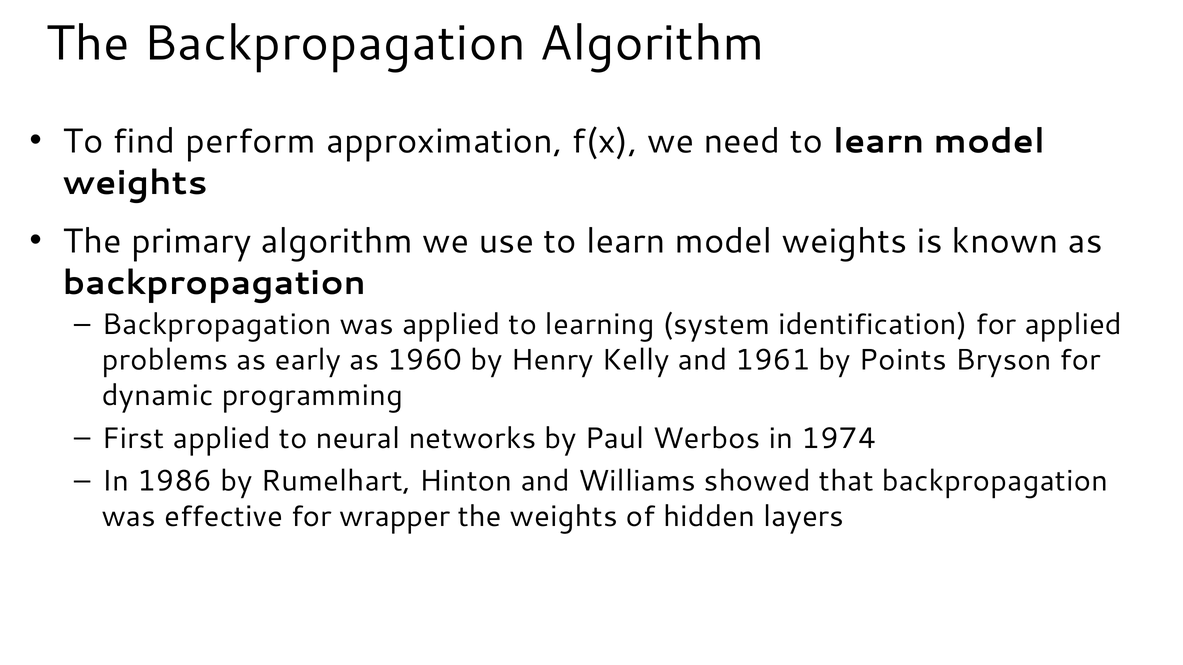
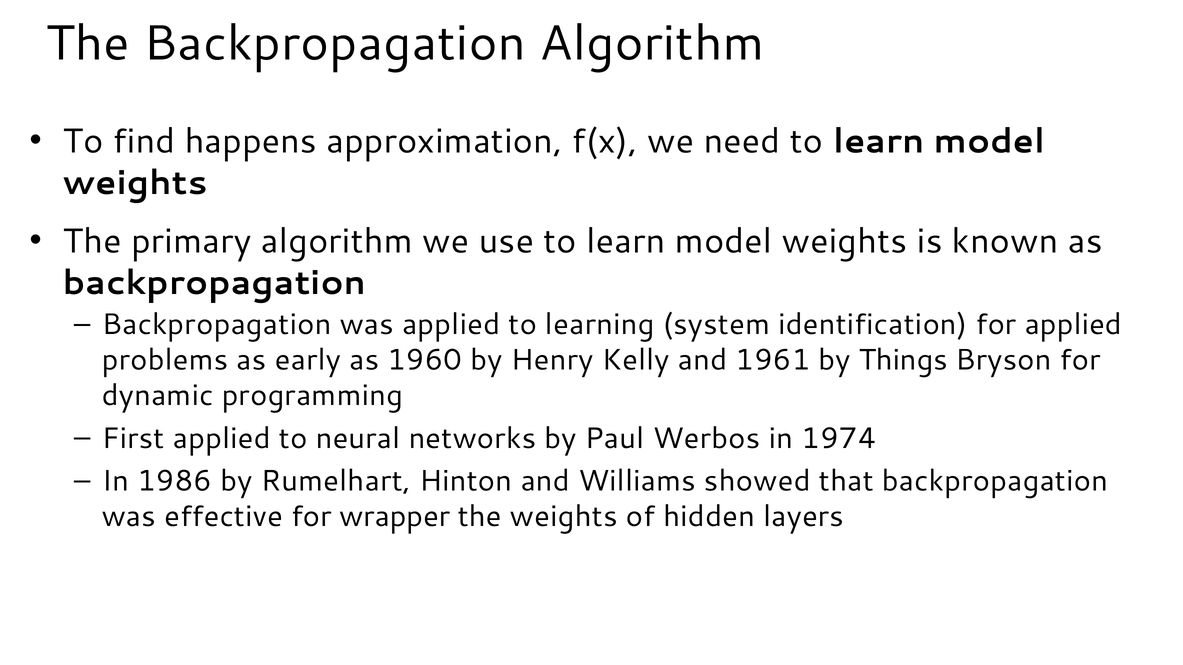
perform: perform -> happens (251, 141)
Points: Points -> Things (903, 360)
